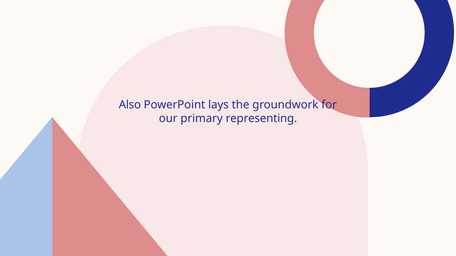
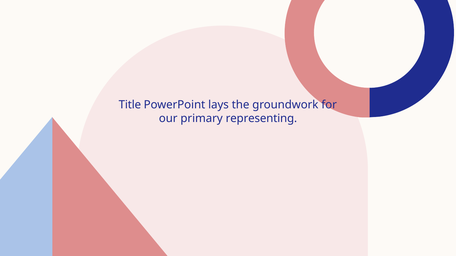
Also: Also -> Title (130, 105)
